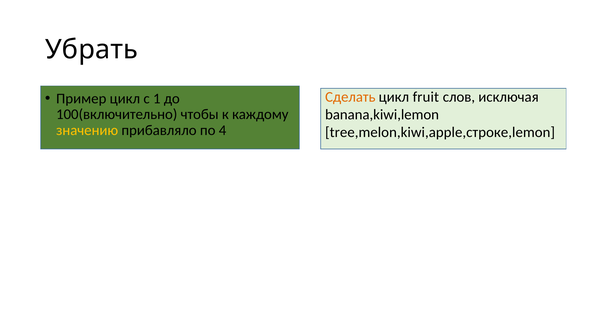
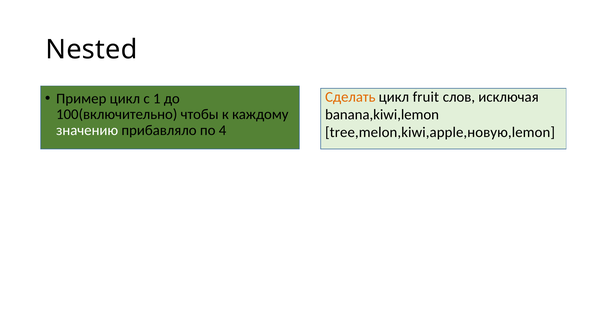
Убрать: Убрать -> Nested (91, 50)
значению colour: yellow -> white (87, 131)
tree,melon,kiwi,apple,строке,lemon: tree,melon,kiwi,apple,строке,lemon -> tree,melon,kiwi,apple,новую,lemon (440, 133)
